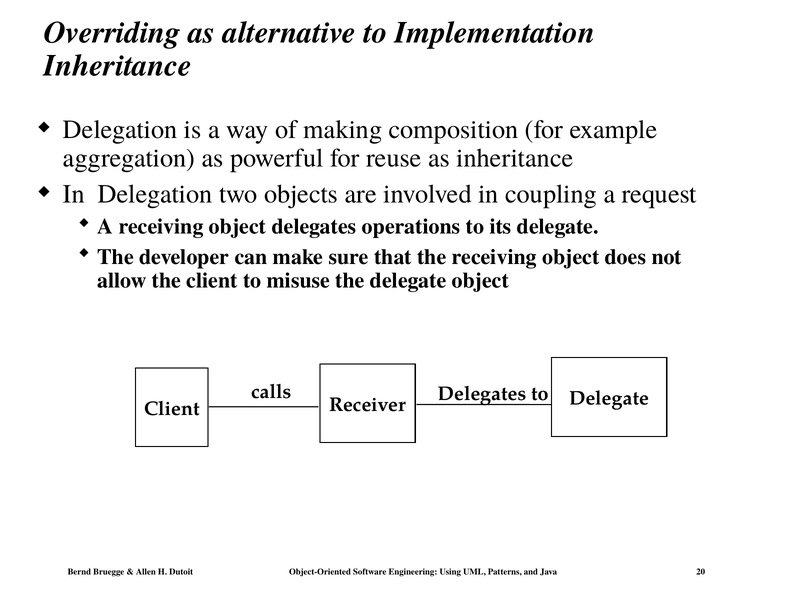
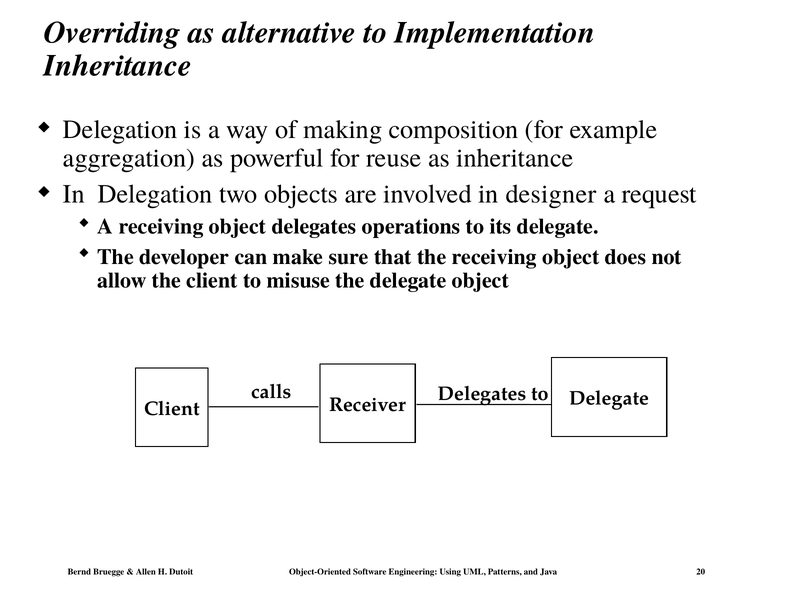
coupling: coupling -> designer (551, 194)
